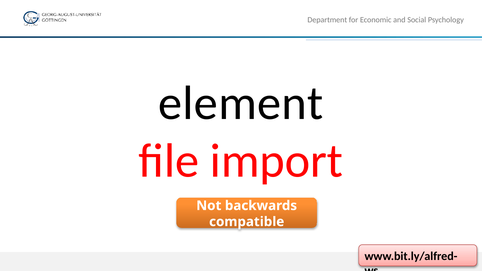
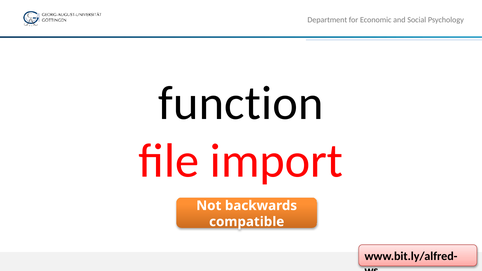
element: element -> function (241, 103)
